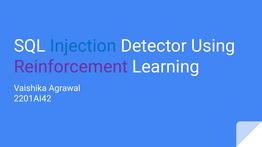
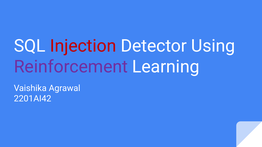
Injection colour: blue -> red (83, 46)
